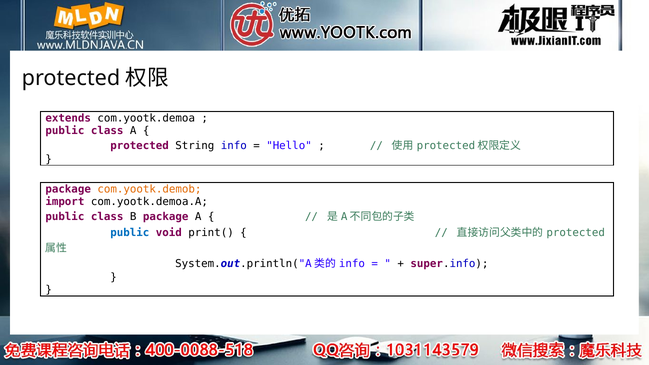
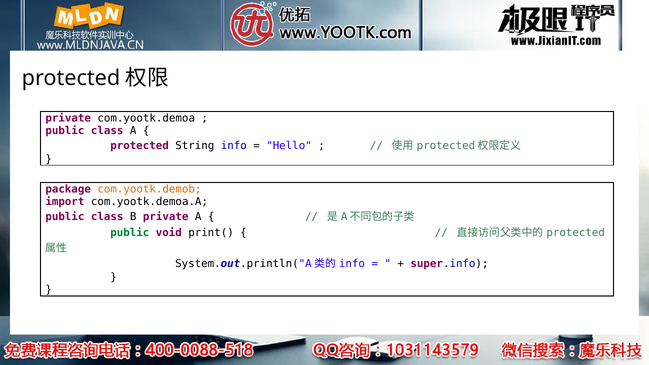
extends: extends -> private (68, 118)
B package: package -> private (166, 217)
public colour: blue -> green (130, 233)
